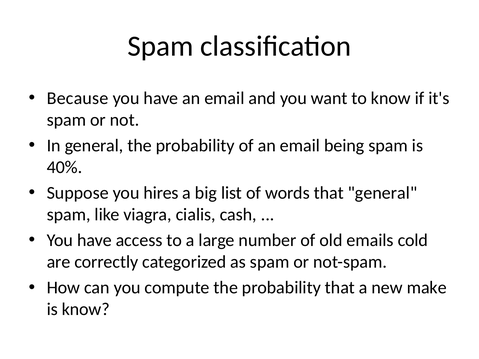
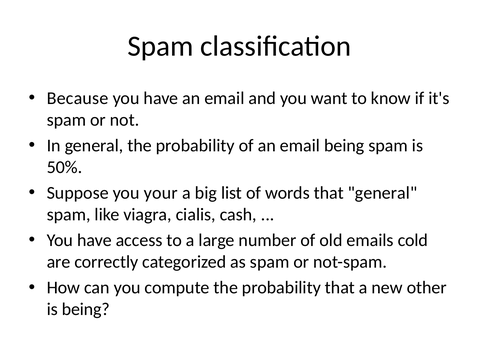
40%: 40% -> 50% (64, 167)
hires: hires -> your (161, 193)
make: make -> other (427, 288)
is know: know -> being (86, 309)
